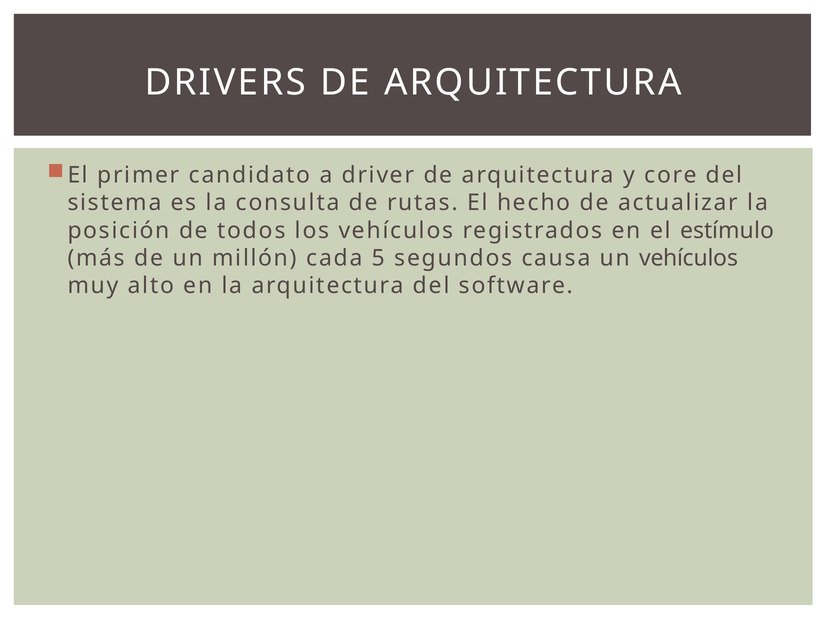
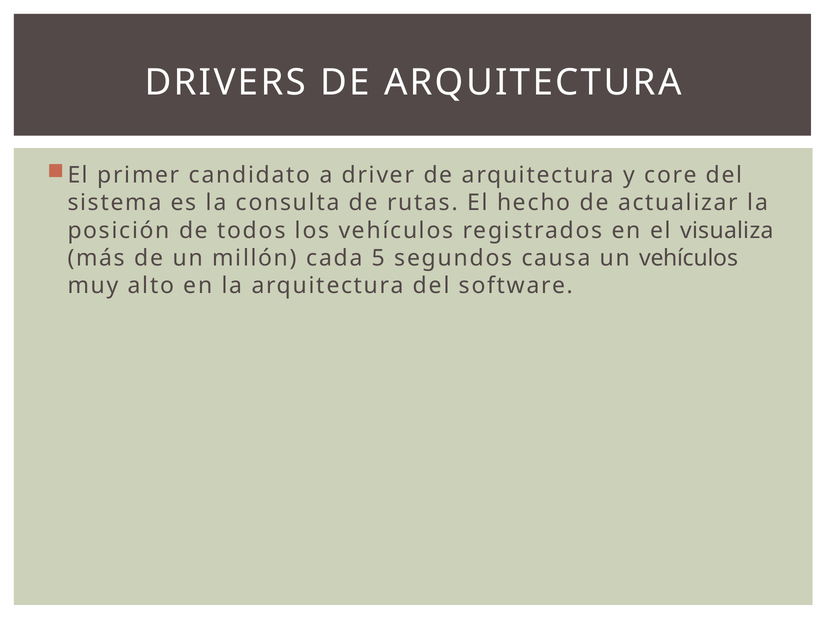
estímulo: estímulo -> visualiza (727, 230)
